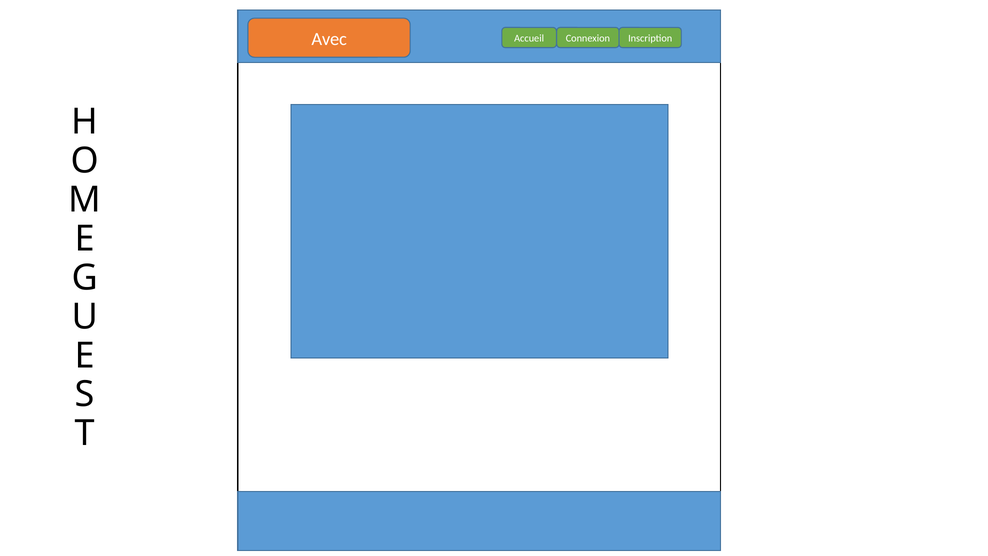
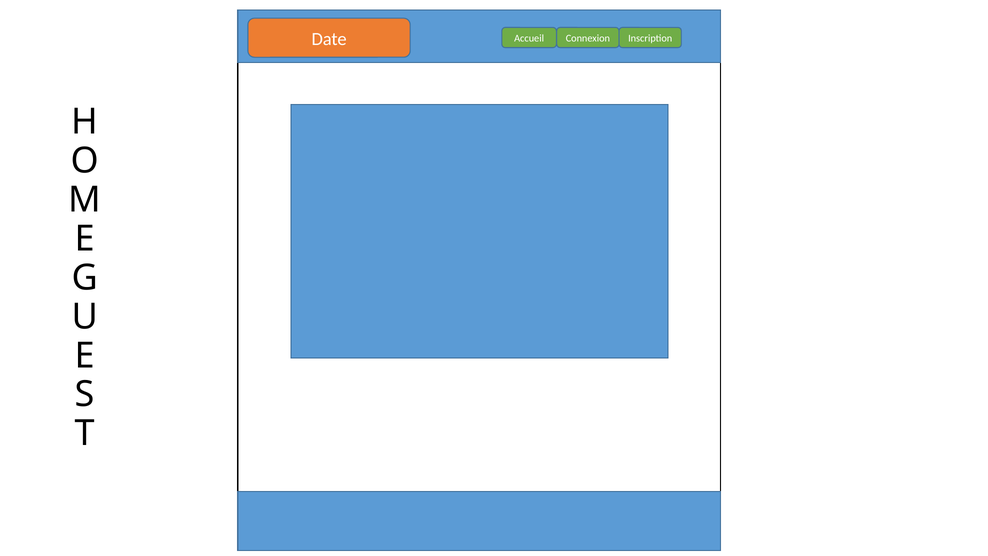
Avec: Avec -> Date (329, 39)
